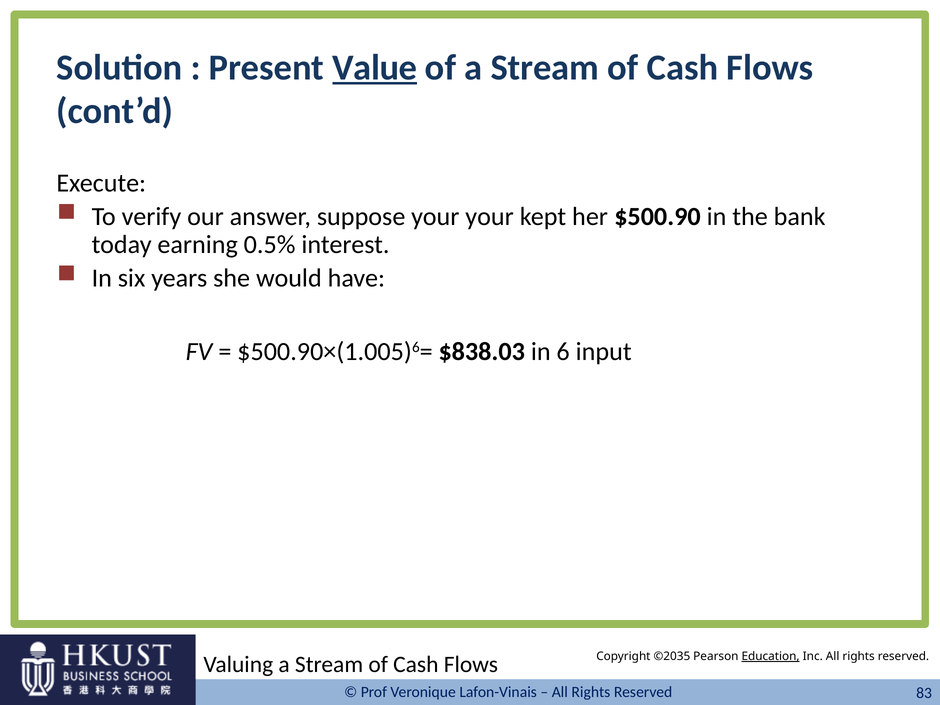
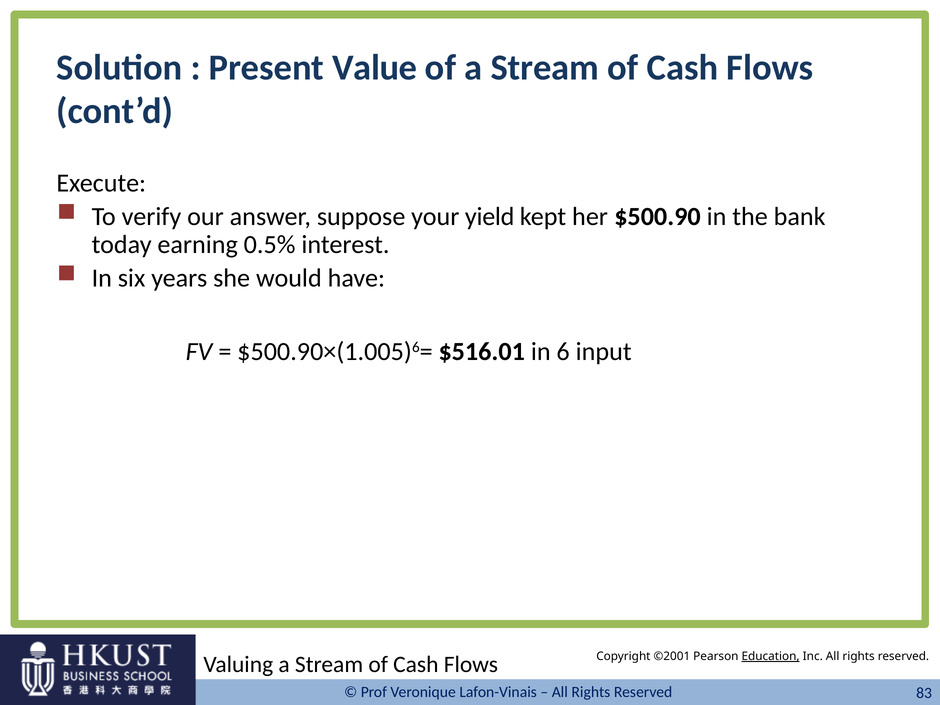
Value underline: present -> none (375, 68)
your your: your -> yield (490, 217)
$838.03: $838.03 -> $516.01 (482, 352)
©2035: ©2035 -> ©2001 (672, 656)
